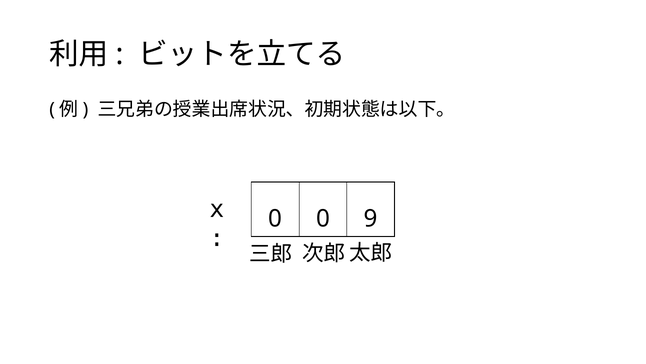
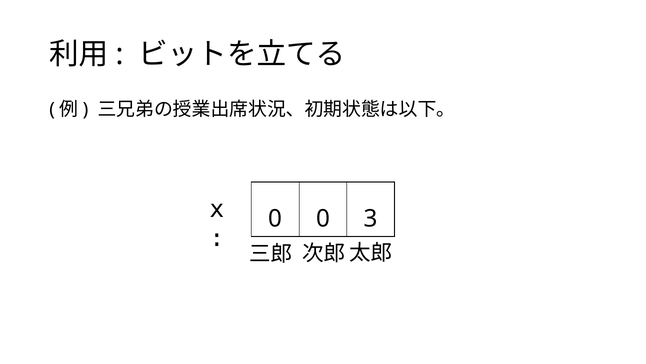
9: 9 -> 3 (371, 219)
